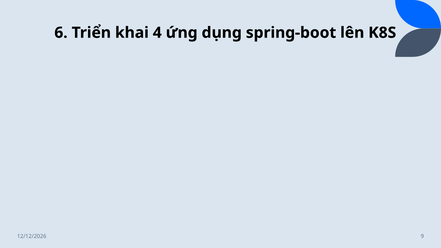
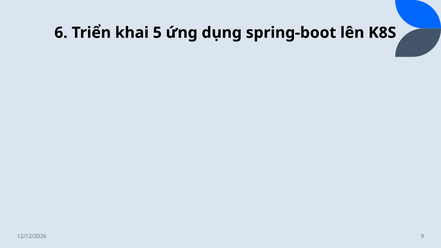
4: 4 -> 5 (157, 33)
